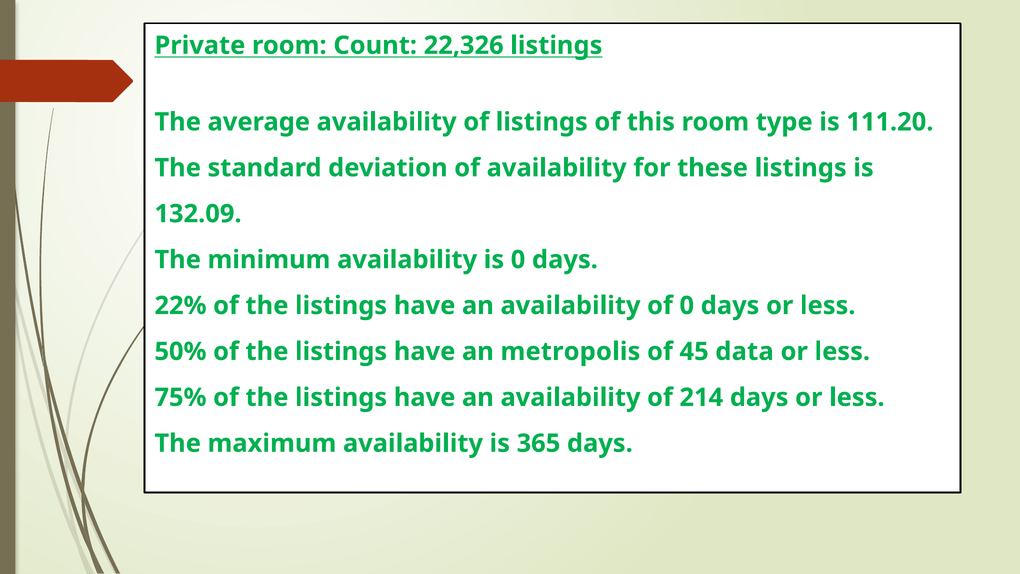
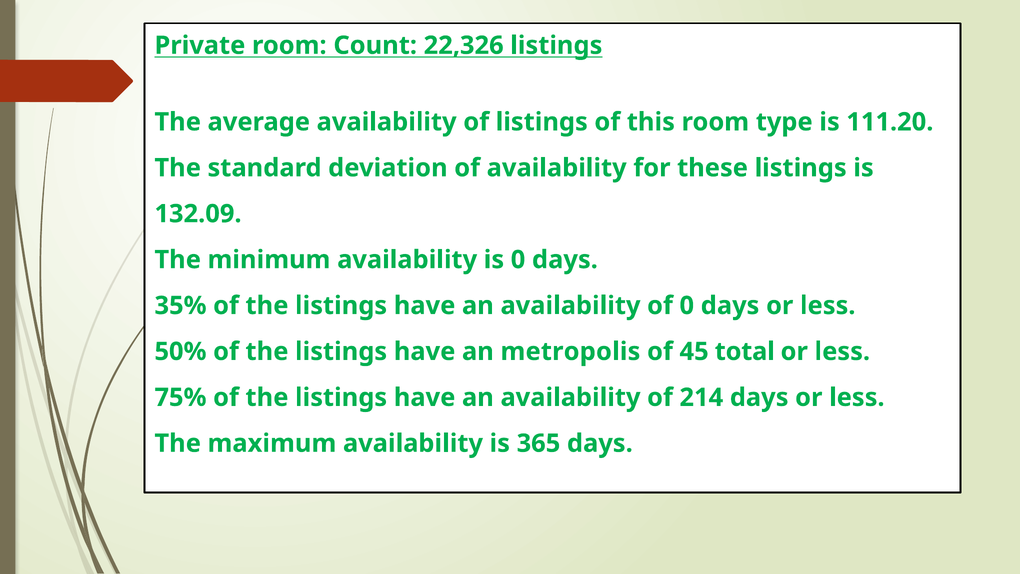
22%: 22% -> 35% (181, 306)
data: data -> total (745, 351)
